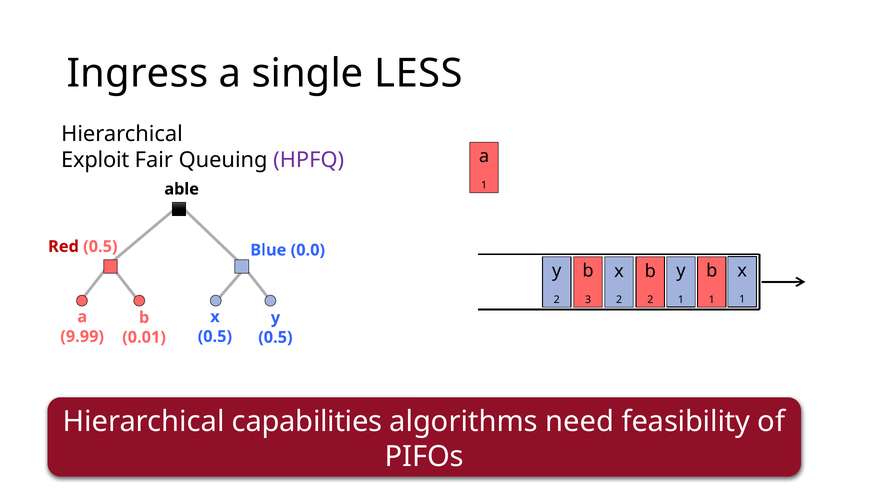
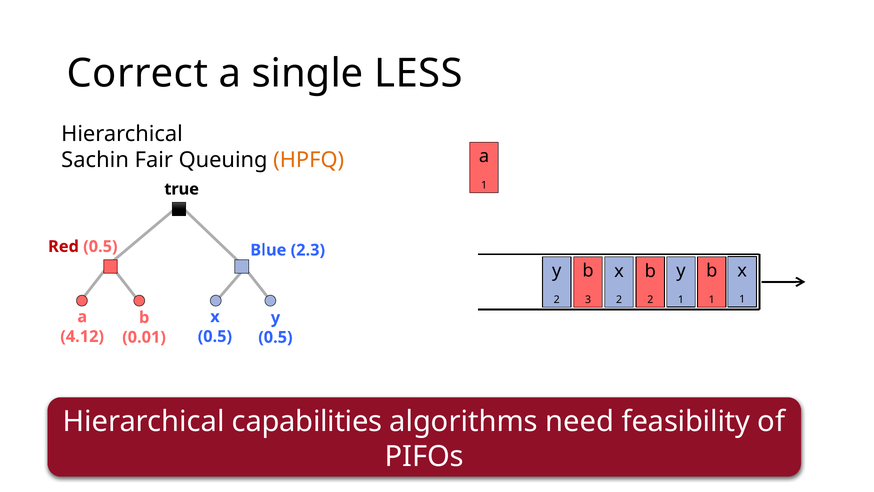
Ingress: Ingress -> Correct (137, 73)
Exploit: Exploit -> Sachin (95, 160)
HPFQ colour: purple -> orange (309, 160)
able: able -> true (182, 189)
0.0: 0.0 -> 2.3 (308, 250)
9.99: 9.99 -> 4.12 (82, 336)
